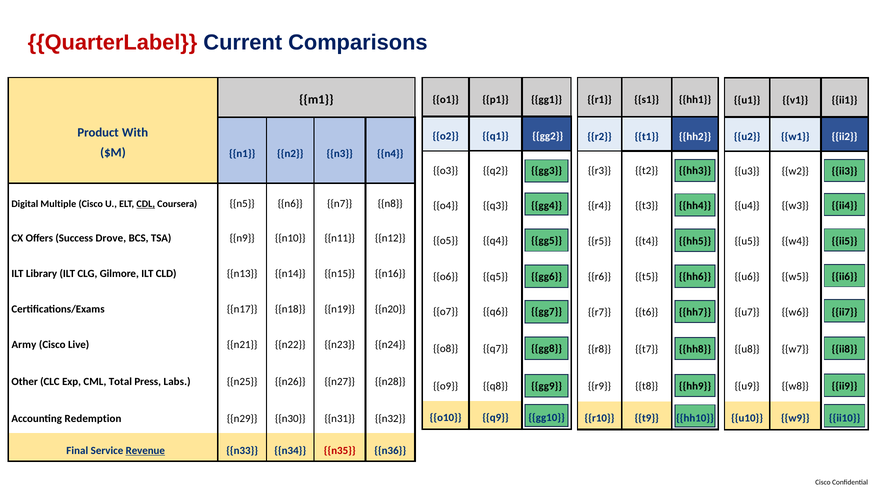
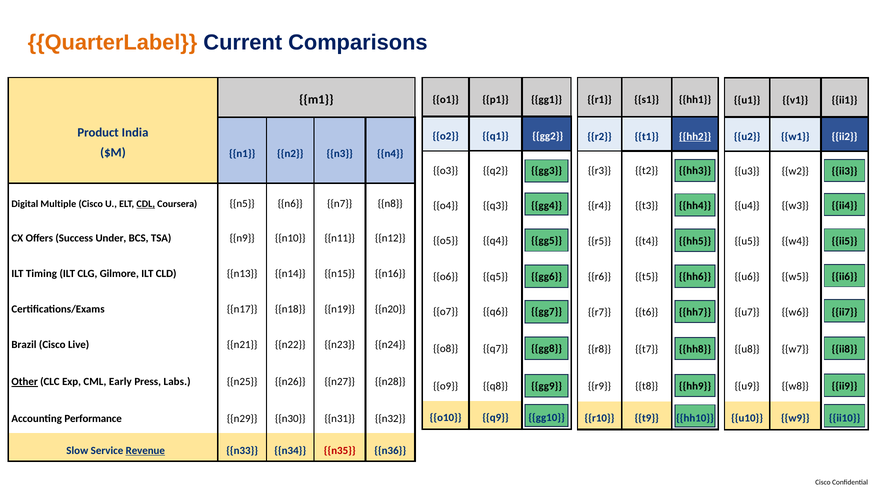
QuarterLabel colour: red -> orange (113, 42)
With: With -> India (135, 133)
hh2 underline: none -> present (695, 137)
Drove: Drove -> Under (111, 238)
Library: Library -> Timing (41, 274)
Army: Army -> Brazil (24, 345)
Other underline: none -> present (25, 382)
Total: Total -> Early (120, 382)
Redemption: Redemption -> Performance (93, 419)
Final: Final -> Slow (77, 451)
